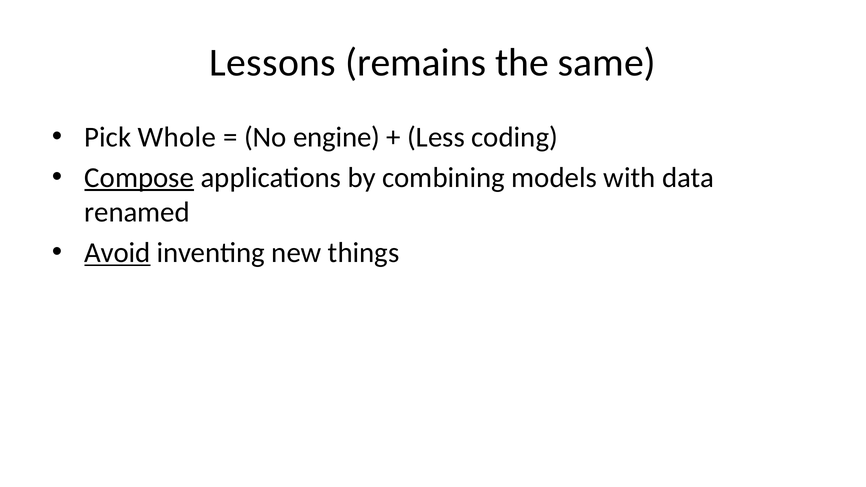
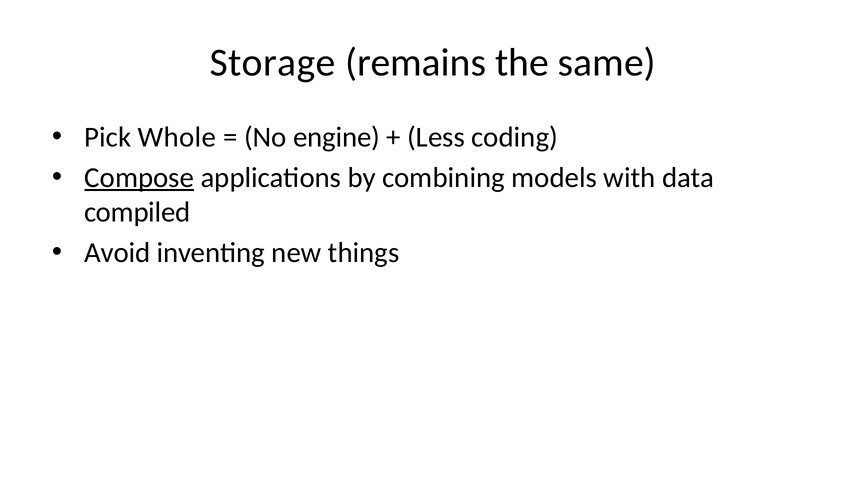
Lessons: Lessons -> Storage (273, 63)
renamed: renamed -> compiled (137, 212)
Avoid underline: present -> none (117, 253)
